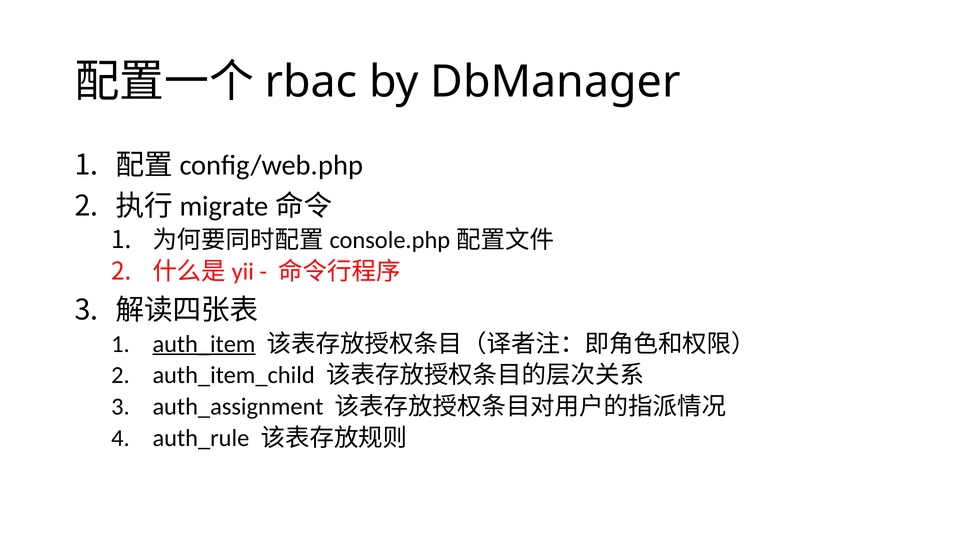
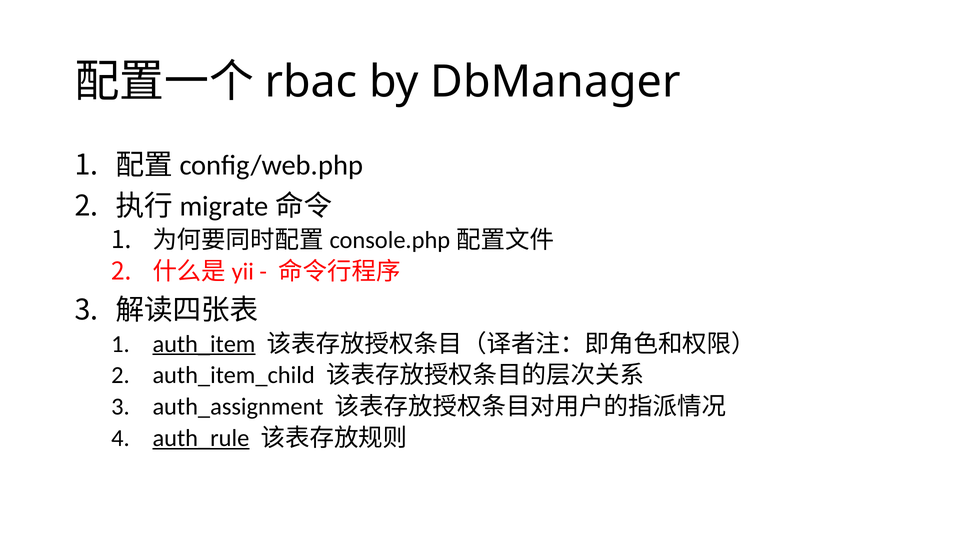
auth_rule underline: none -> present (201, 438)
